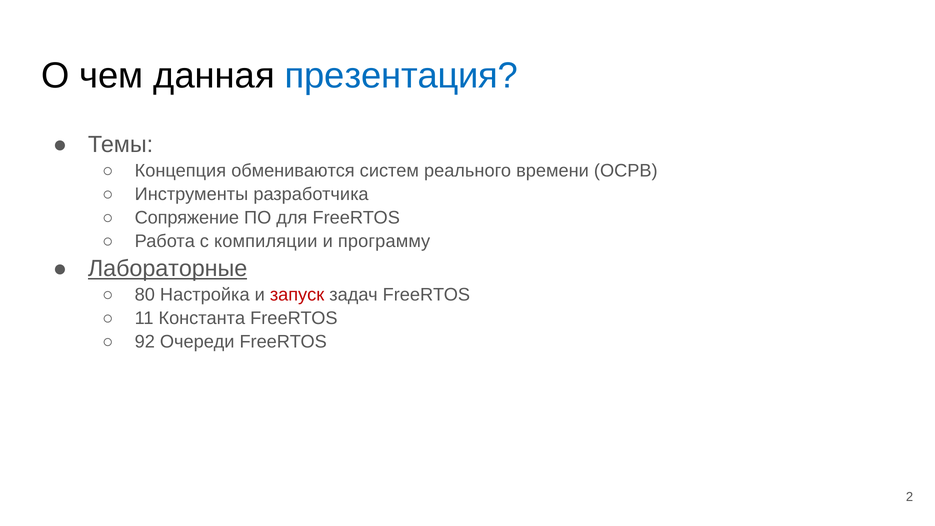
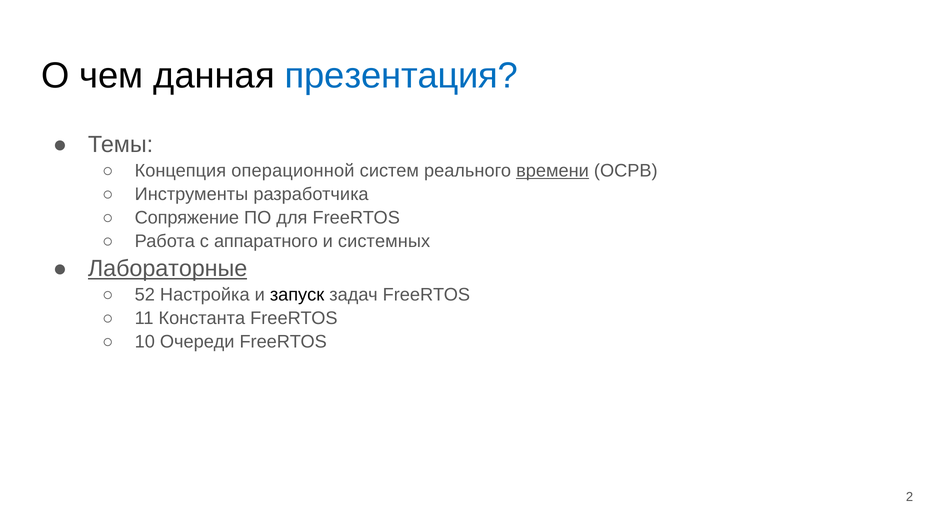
обмениваются: обмениваются -> операционной (293, 171)
времени underline: none -> present (553, 171)
компиляции: компиляции -> аппаратного (266, 241)
программу: программу -> системных (384, 241)
80: 80 -> 52 (145, 295)
запуск colour: red -> black (297, 295)
92: 92 -> 10 (145, 342)
